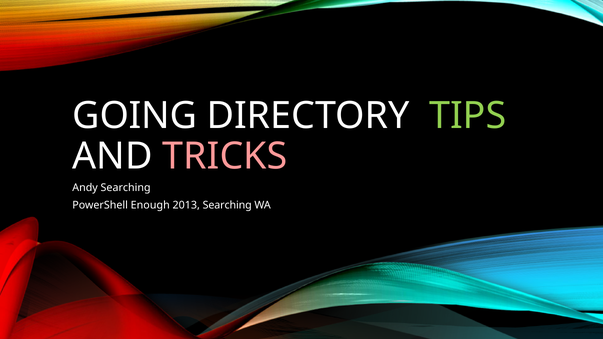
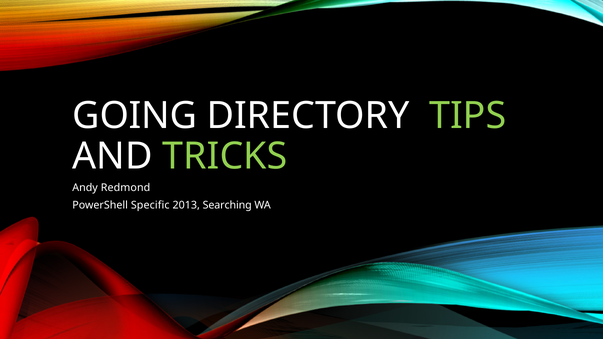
TRICKS colour: pink -> light green (225, 157)
Andy Searching: Searching -> Redmond (126, 188)
Enough: Enough -> Specific (150, 205)
